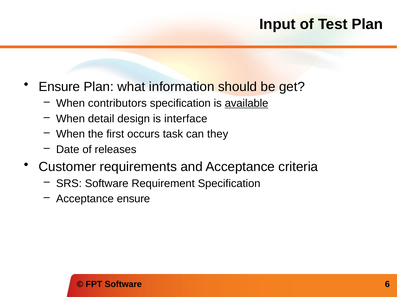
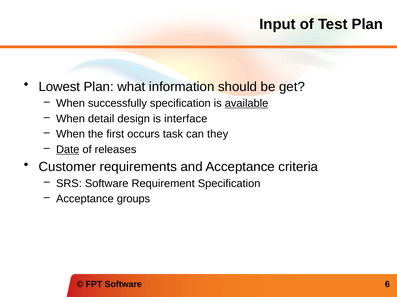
Ensure: Ensure -> Lowest (59, 87)
contributors: contributors -> successfully (117, 104)
Date underline: none -> present (68, 150)
Acceptance ensure: ensure -> groups (133, 199)
